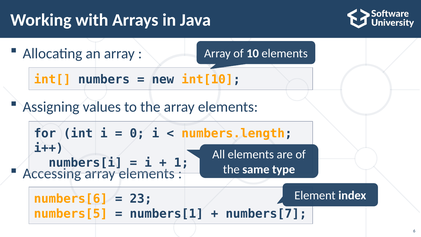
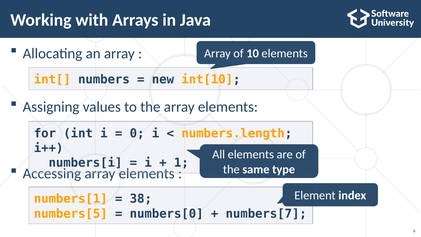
numbers[6: numbers[6 -> numbers[1 (71, 199)
23: 23 -> 38 (141, 199)
numbers[1: numbers[1 -> numbers[0 (167, 214)
